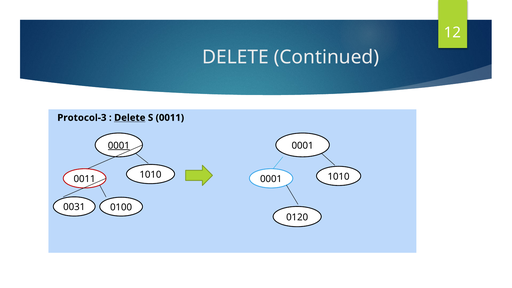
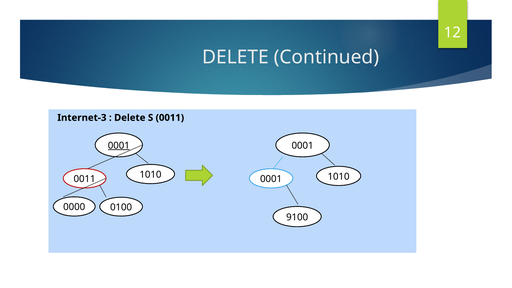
Protocol-3: Protocol-3 -> Internet-3 (82, 118)
Delete underline: present -> none (130, 118)
0031: 0031 -> 0000 (74, 207)
0120: 0120 -> 9100 (297, 217)
